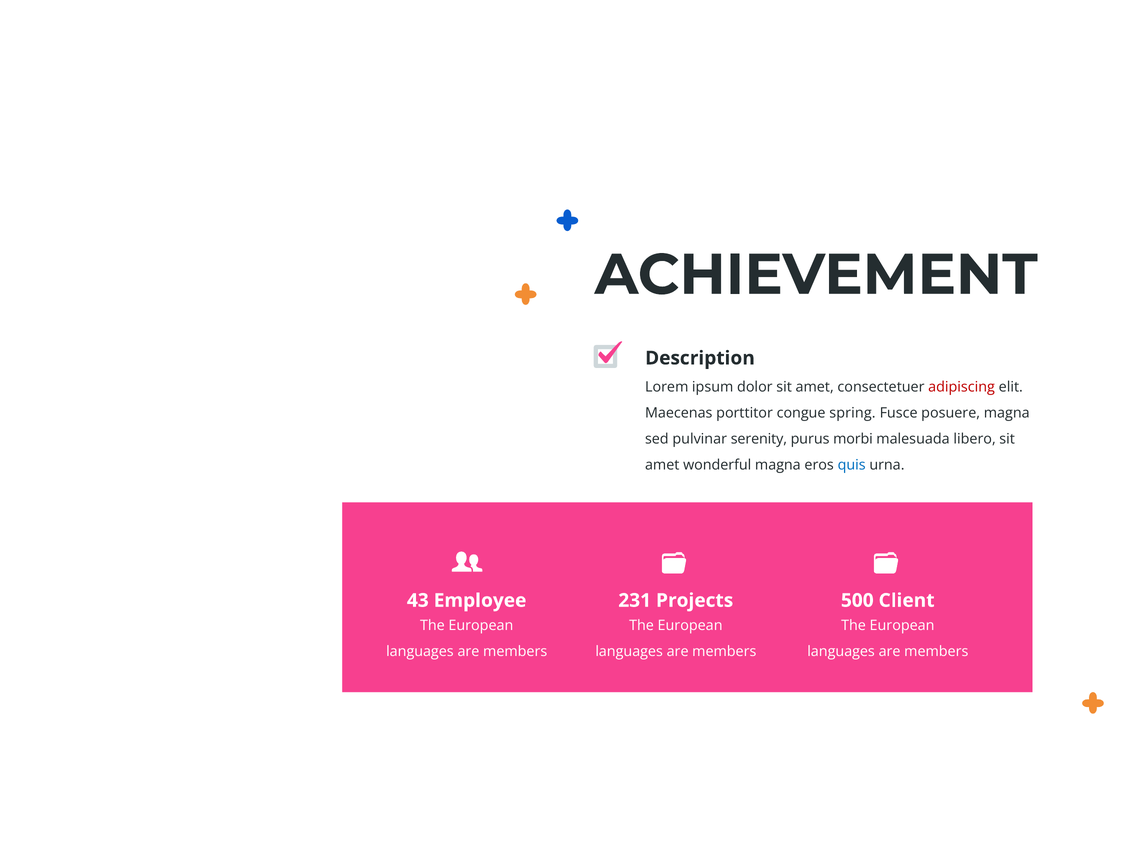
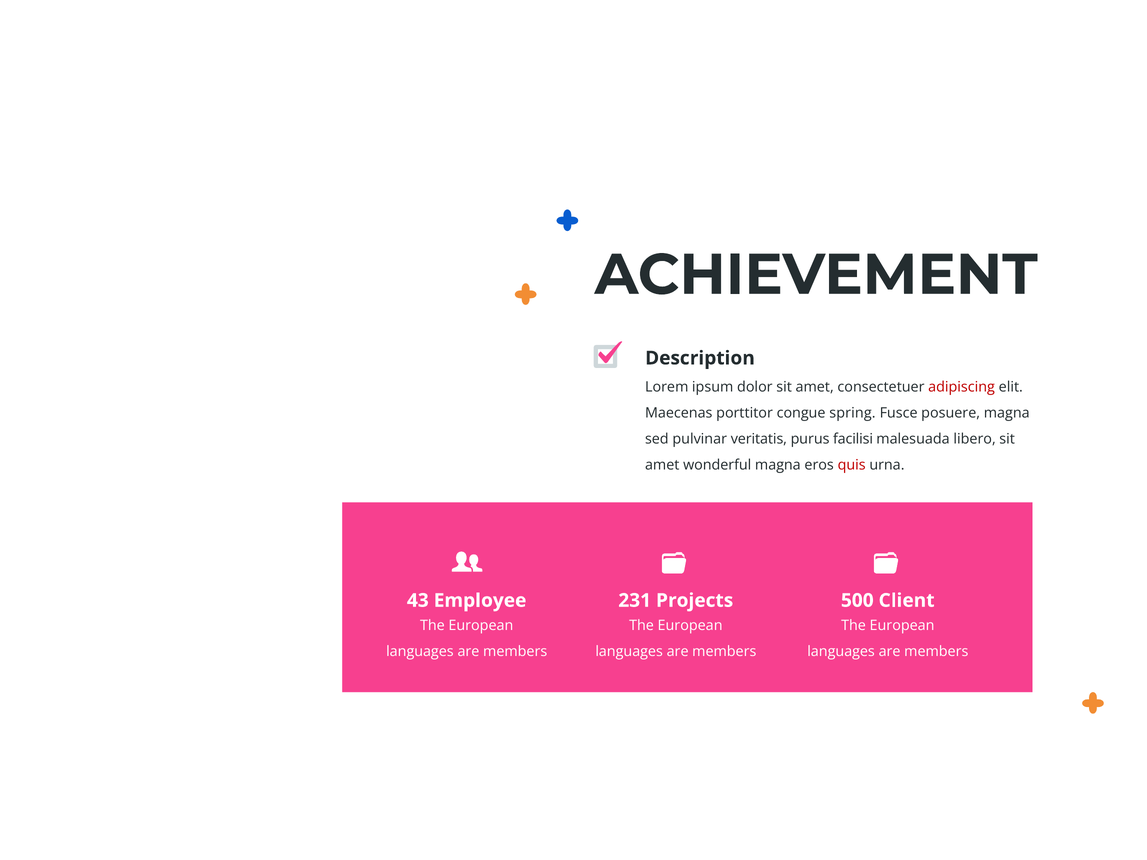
serenity: serenity -> veritatis (759, 439)
morbi: morbi -> facilisi (853, 439)
quis colour: blue -> red (852, 465)
